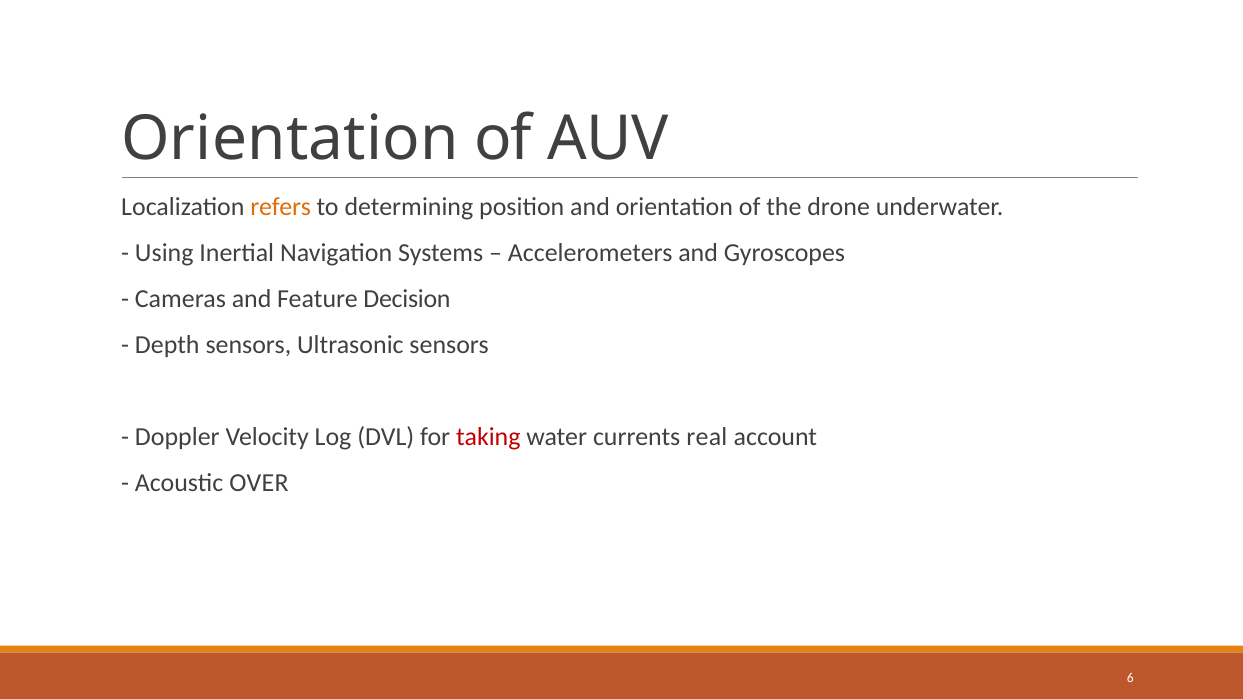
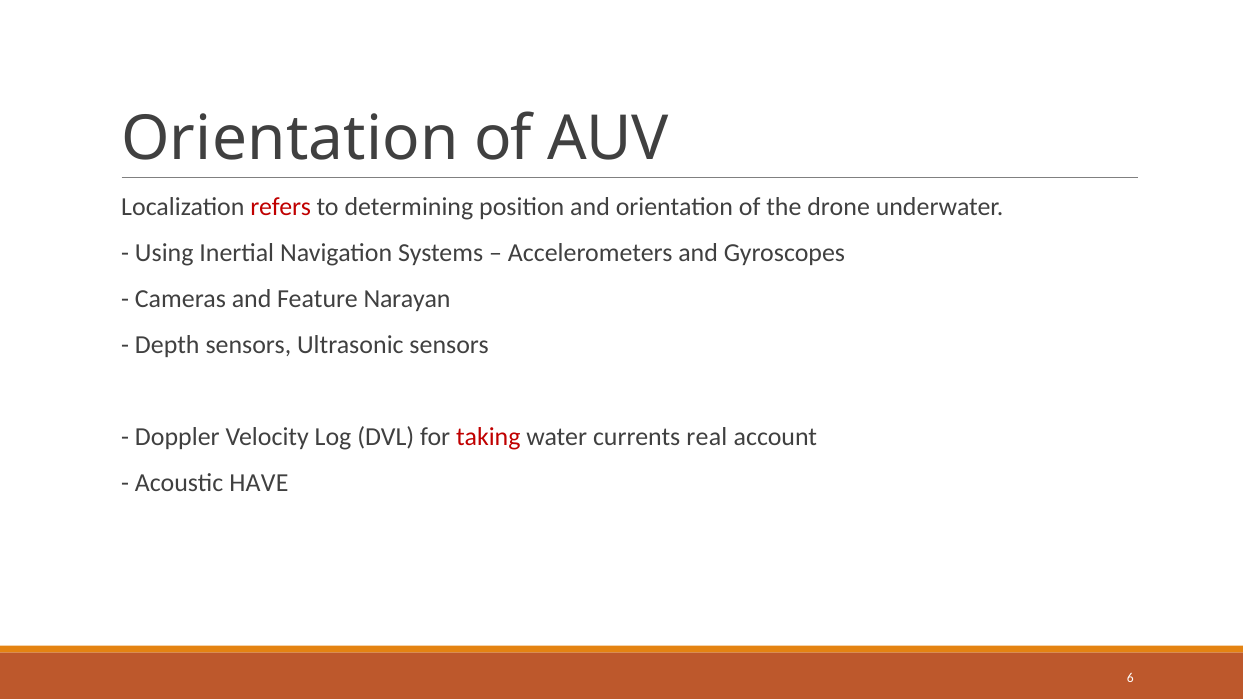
refers colour: orange -> red (281, 207)
Decision: Decision -> Narayan (407, 299)
OVER: OVER -> HAVE (259, 483)
